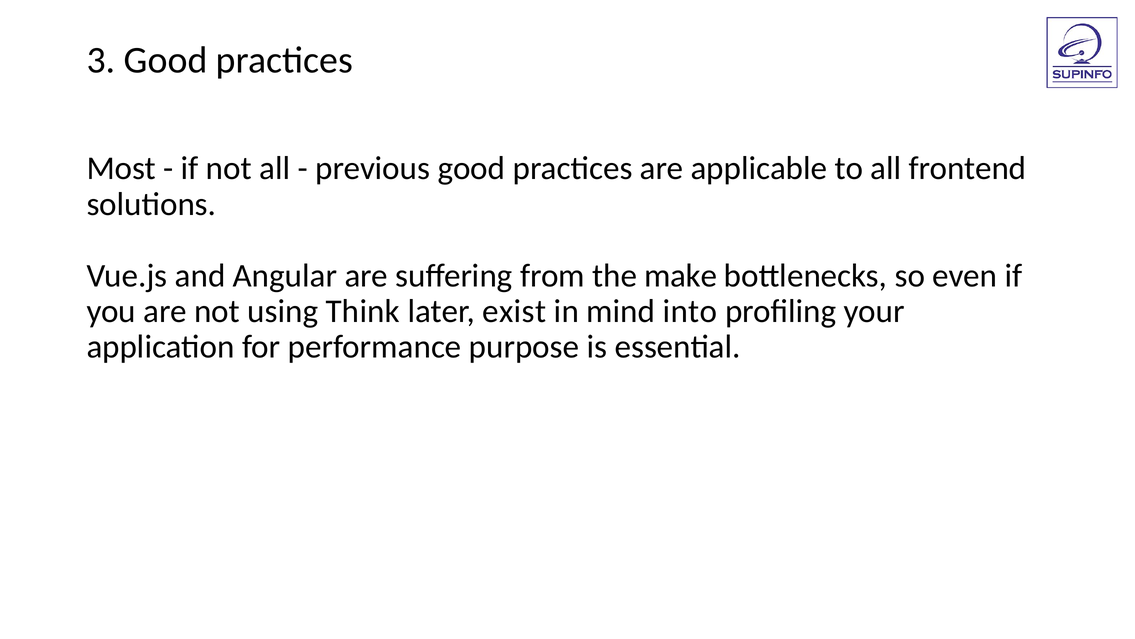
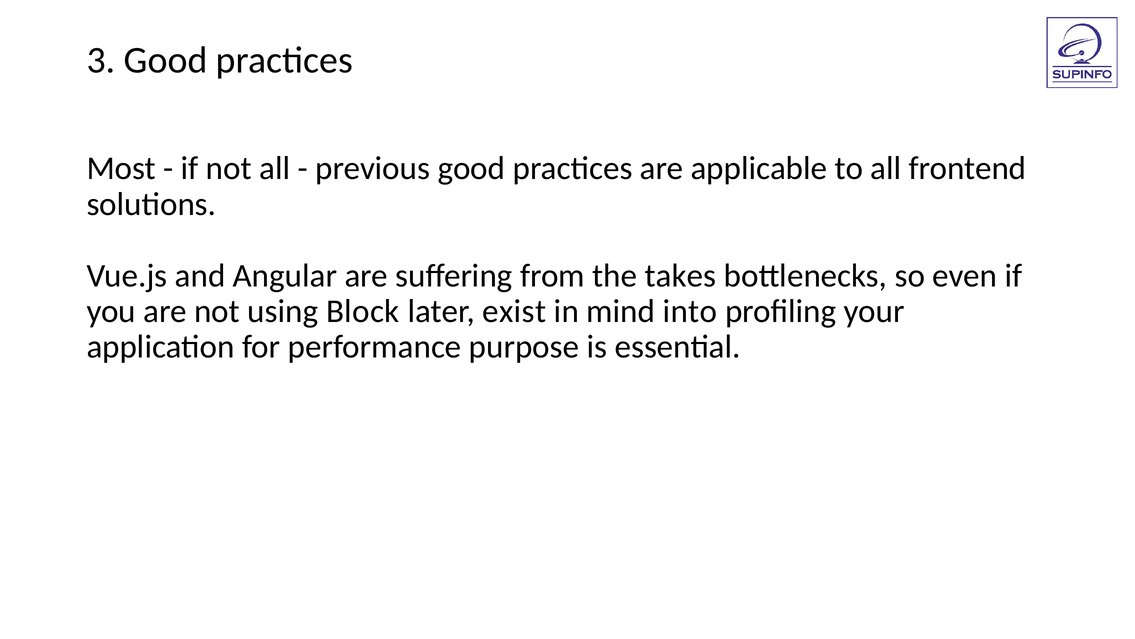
make: make -> takes (680, 275)
Think: Think -> Block (363, 311)
